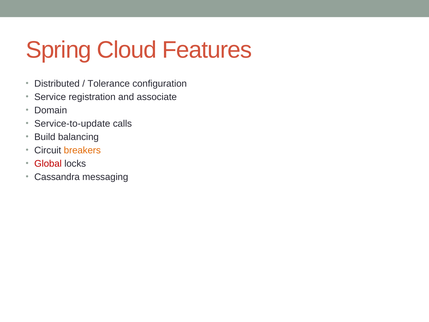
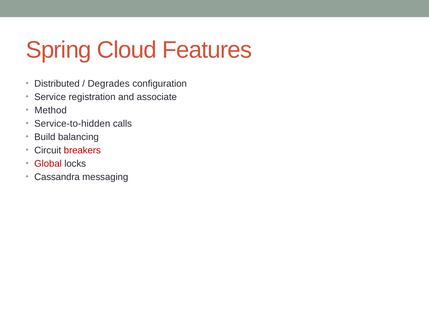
Tolerance: Tolerance -> Degrades (109, 84)
Domain: Domain -> Method (51, 110)
Service-to-update: Service-to-update -> Service-to-hidden (72, 124)
breakers colour: orange -> red (82, 150)
